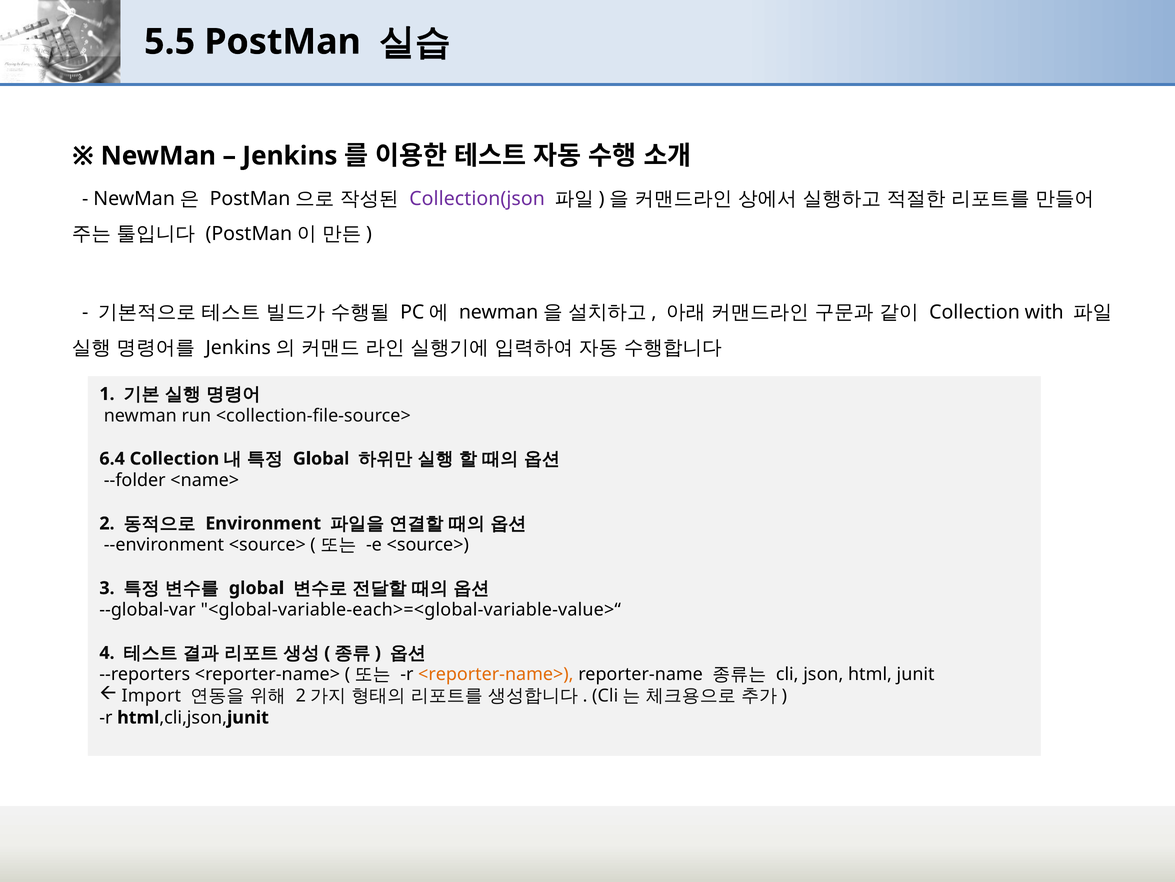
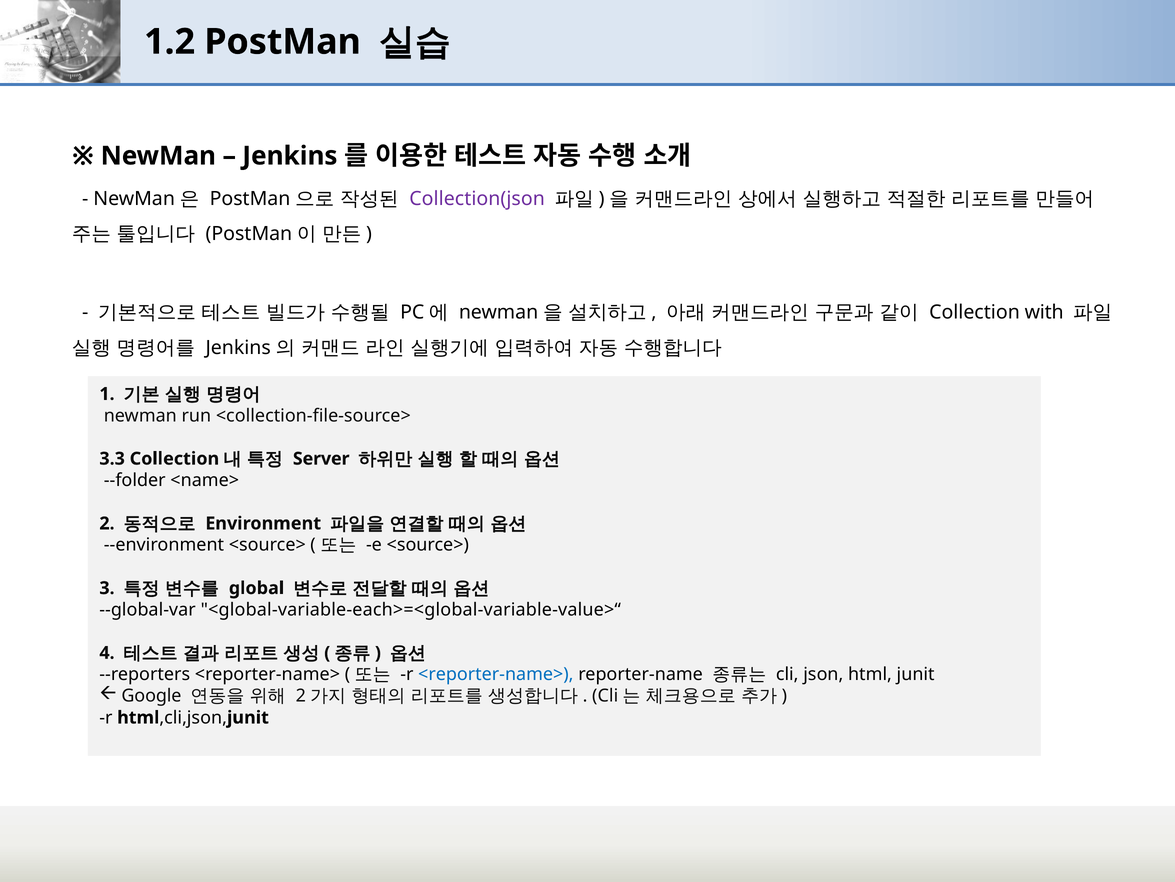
5.5: 5.5 -> 1.2 (170, 42)
6.4: 6.4 -> 3.3 (112, 458)
Global: Global -> Server (321, 458)
<reporter-name> colour: orange -> blue (496, 674)
Import: Import -> Google (151, 695)
